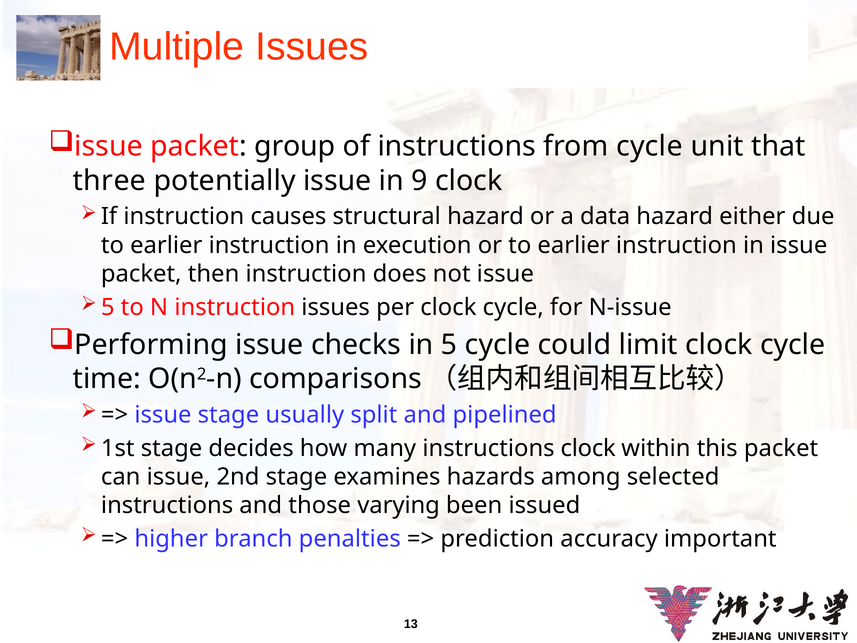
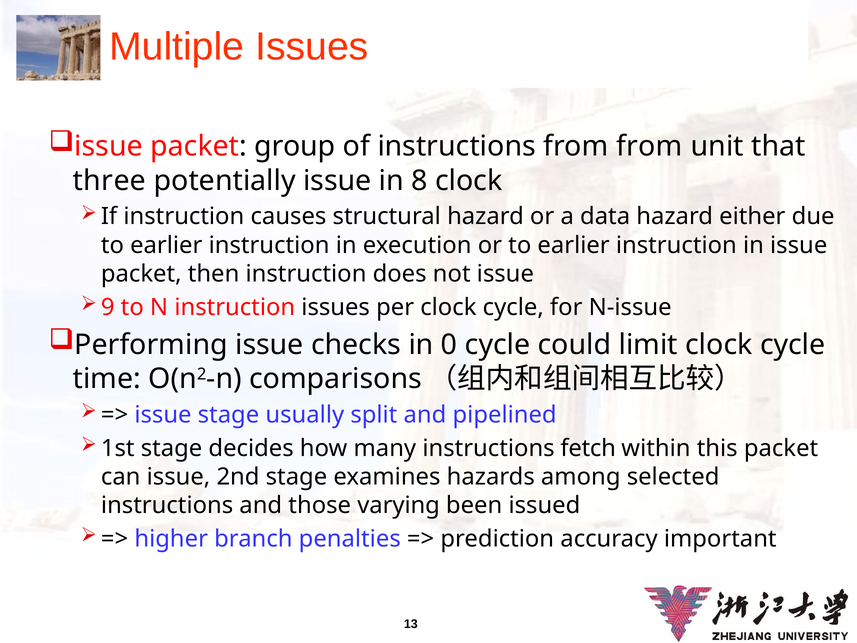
from cycle: cycle -> from (649, 146)
9: 9 -> 8 (420, 181)
5: 5 -> 9 (108, 307)
in 5: 5 -> 0 (449, 345)
instructions clock: clock -> fetch (588, 448)
